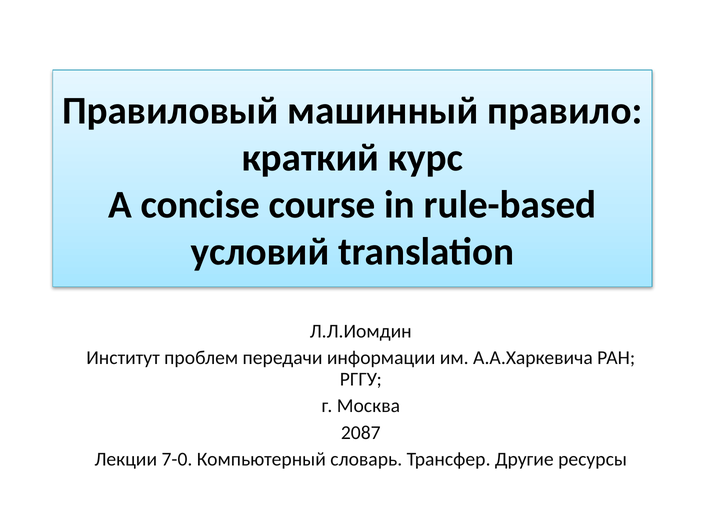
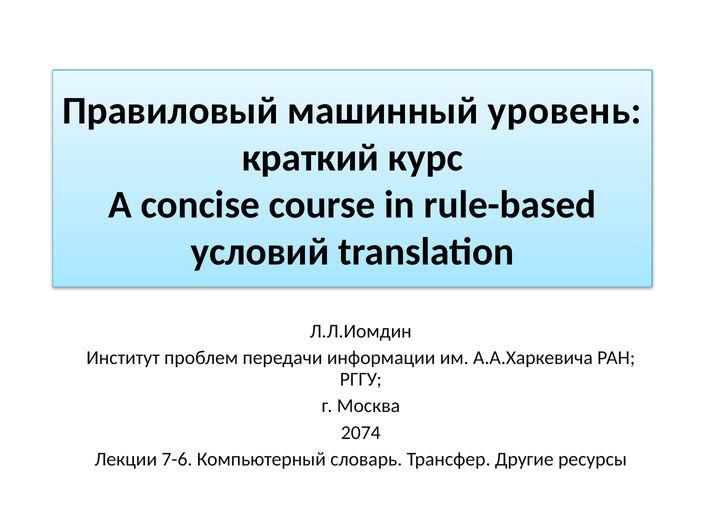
правило: правило -> уровень (565, 111)
2087: 2087 -> 2074 (361, 432)
7-0: 7-0 -> 7-6 (177, 459)
